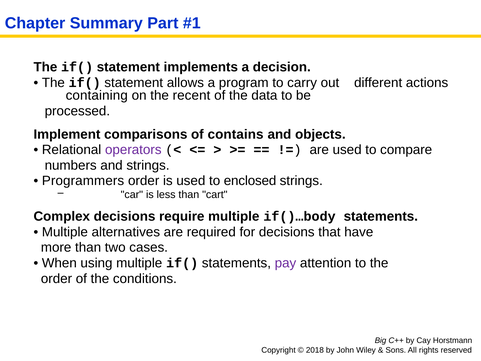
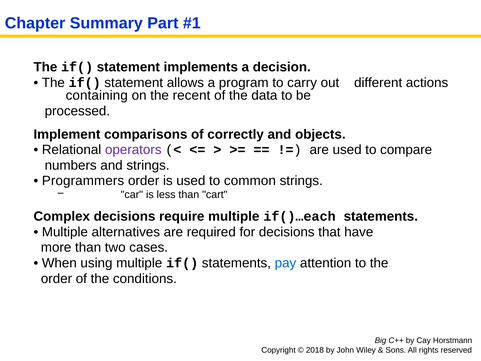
contains: contains -> correctly (236, 134)
enclosed: enclosed -> common (250, 181)
if()…body: if()…body -> if()…each (300, 216)
pay colour: purple -> blue (285, 263)
